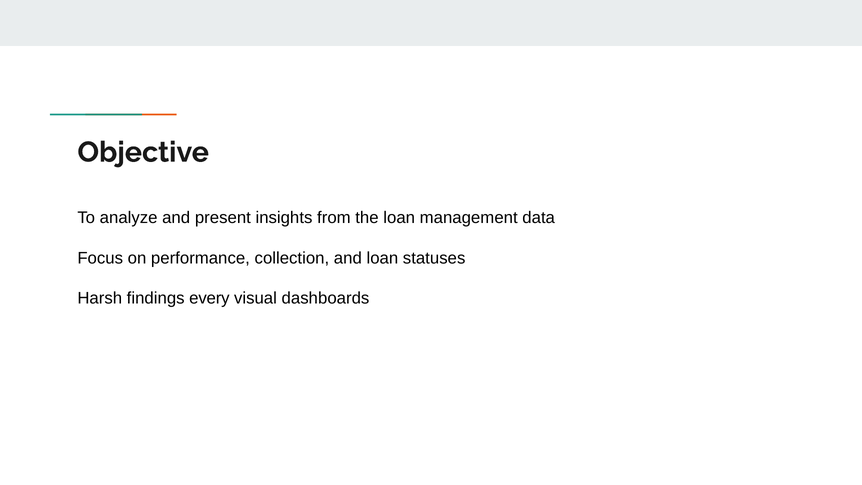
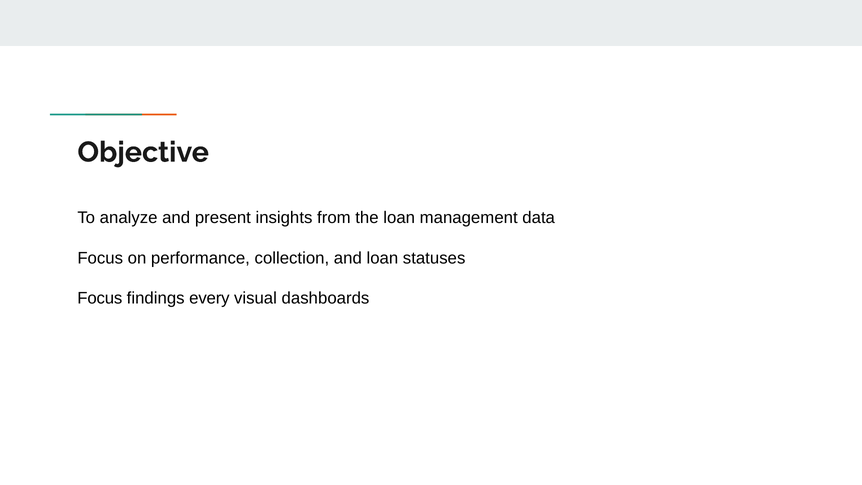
Harsh: Harsh -> Focus (100, 298)
